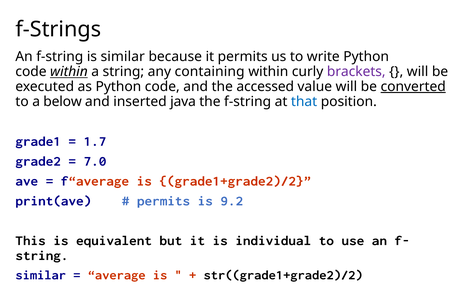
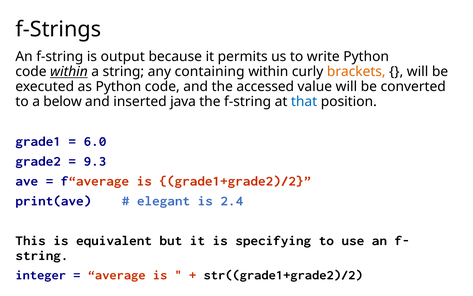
is similar: similar -> output (123, 57)
brackets colour: purple -> orange (356, 72)
converted underline: present -> none (413, 86)
1.7: 1.7 -> 6.0 (95, 141)
7.0: 7.0 -> 9.3 (95, 161)
permits: permits -> elegant (164, 201)
9.2: 9.2 -> 2.4 (232, 201)
individual: individual -> specifying (273, 240)
similar: similar -> integer (41, 275)
